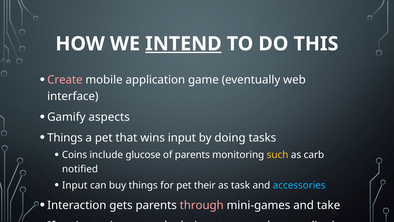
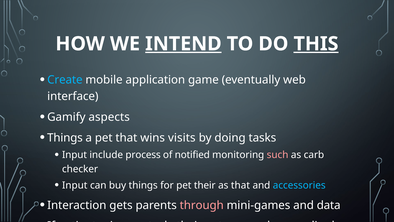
THIS underline: none -> present (316, 44)
Create colour: pink -> light blue (65, 80)
wins input: input -> visits (182, 138)
Coins: Coins -> Input (74, 155)
glucose: glucose -> process (143, 155)
of parents: parents -> notified (192, 155)
such colour: yellow -> pink (278, 155)
notified: notified -> checker (80, 169)
as task: task -> that (240, 185)
take: take -> data (329, 205)
